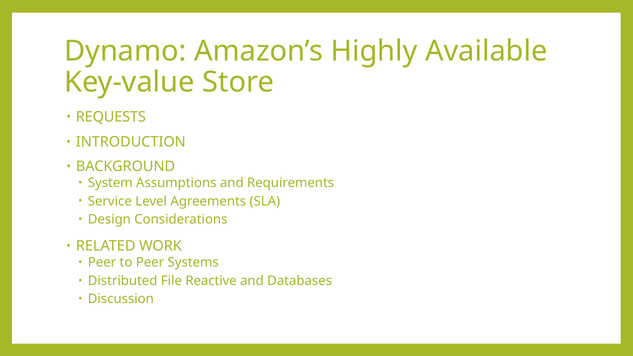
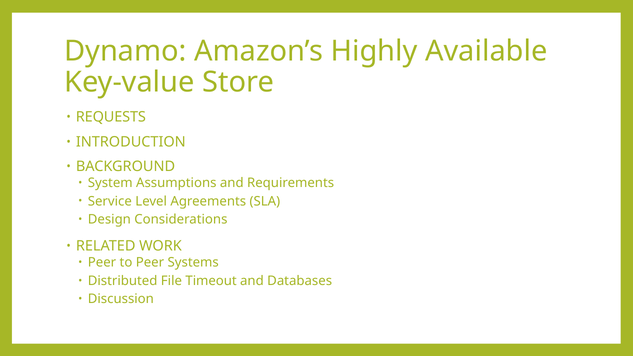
Reactive: Reactive -> Timeout (211, 281)
